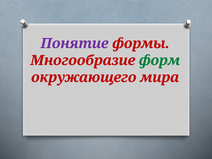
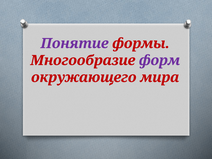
форм colour: green -> purple (159, 60)
